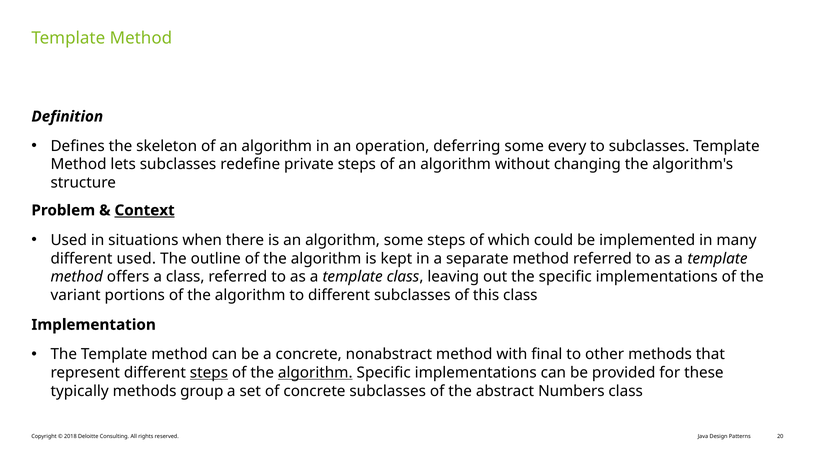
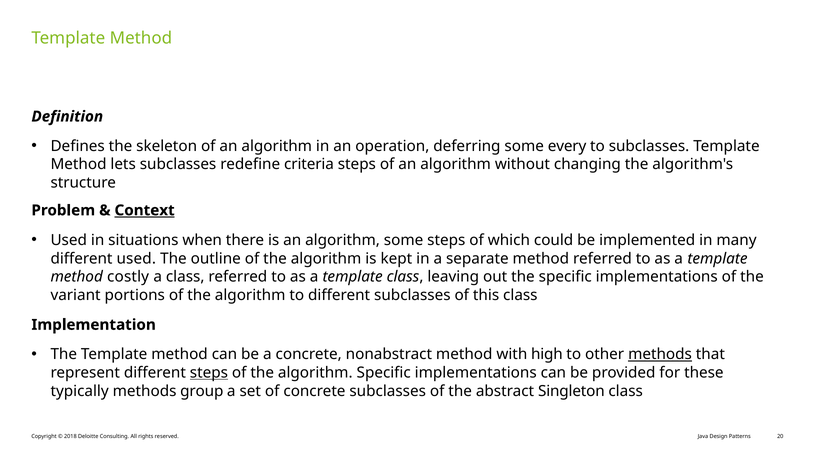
private: private -> criteria (309, 165)
offers: offers -> costly (128, 277)
final: final -> high (547, 355)
methods underline: none -> present (660, 355)
algorithm underline: present -> none (315, 373)
Numbers: Numbers -> Singleton (571, 391)
